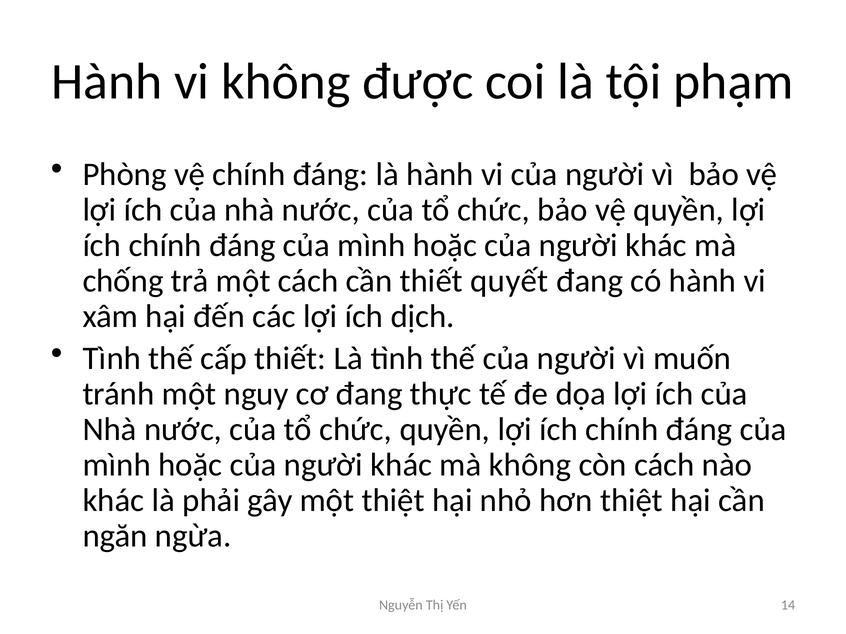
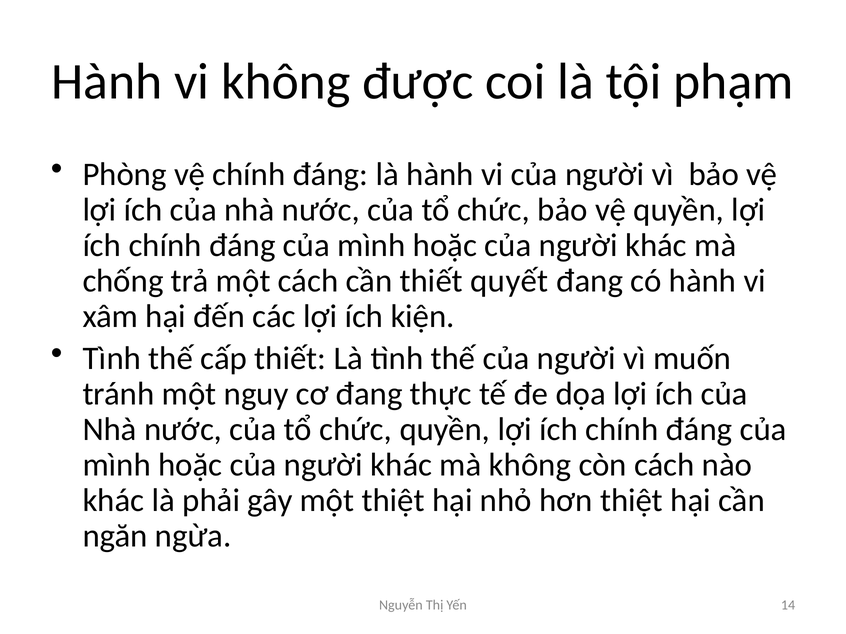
dịch: dịch -> kiện (423, 316)
